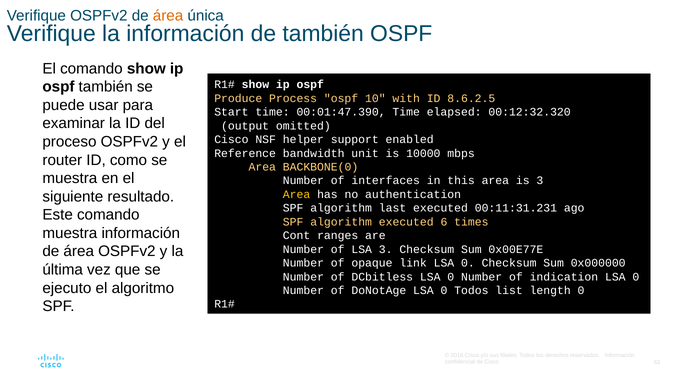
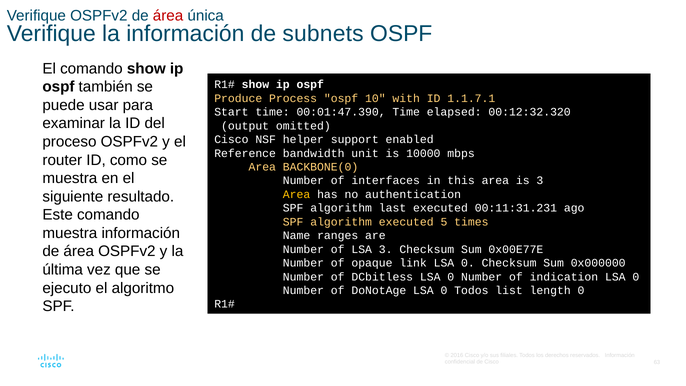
área colour: orange -> red (168, 16)
de también: también -> subnets (323, 34)
8.6.2.5: 8.6.2.5 -> 1.1.7.1 (471, 98)
6: 6 -> 5 (444, 222)
Cont: Cont -> Name (297, 236)
